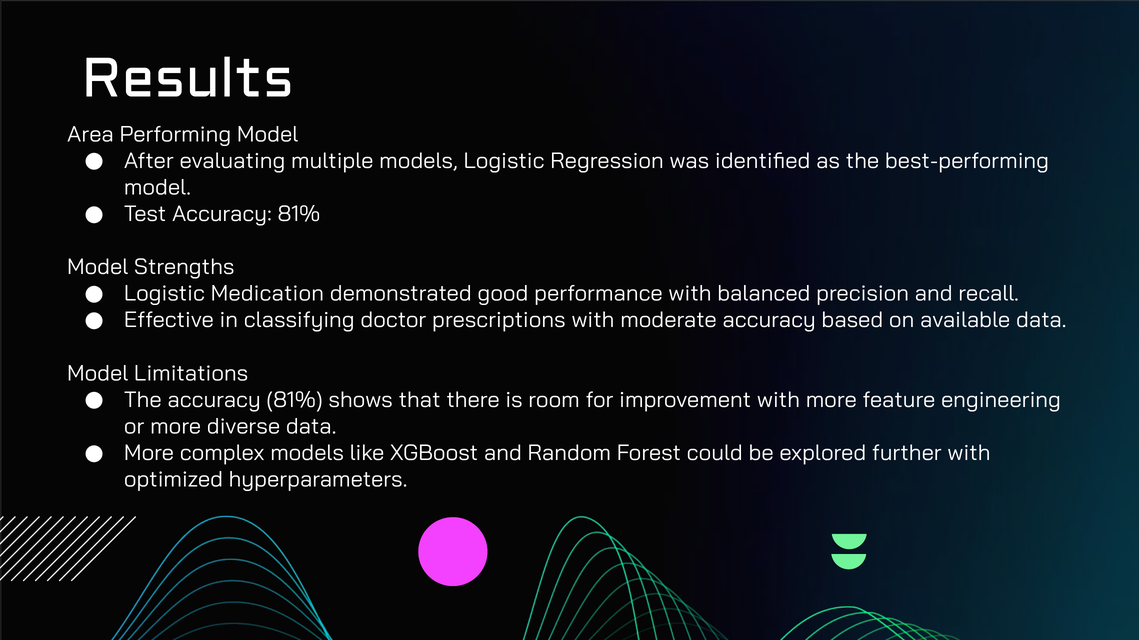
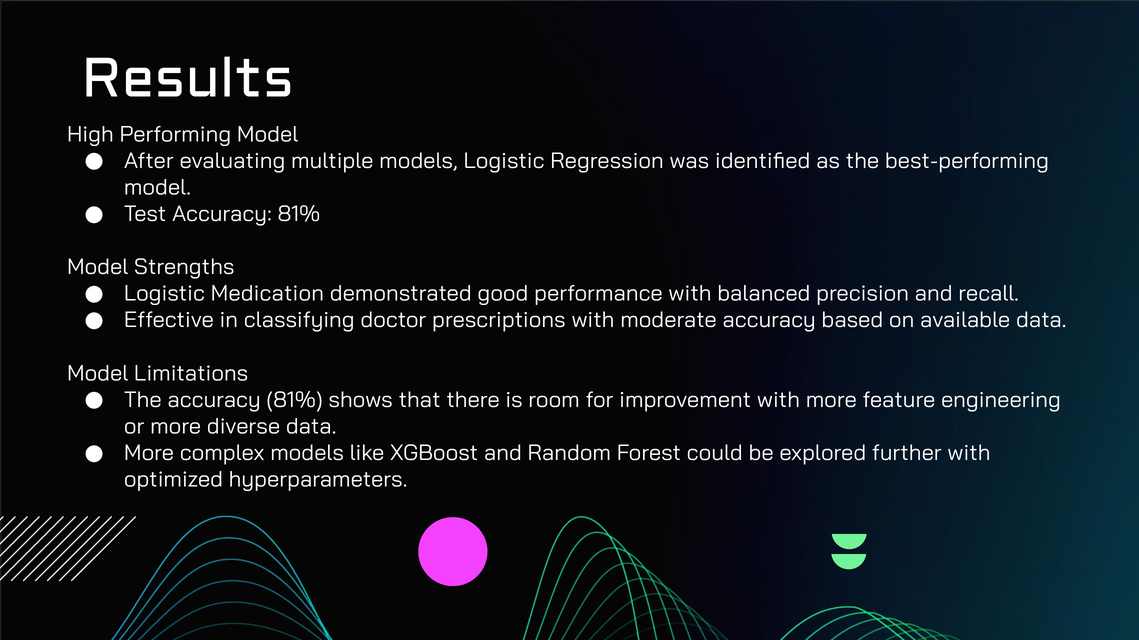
Area: Area -> High (90, 134)
